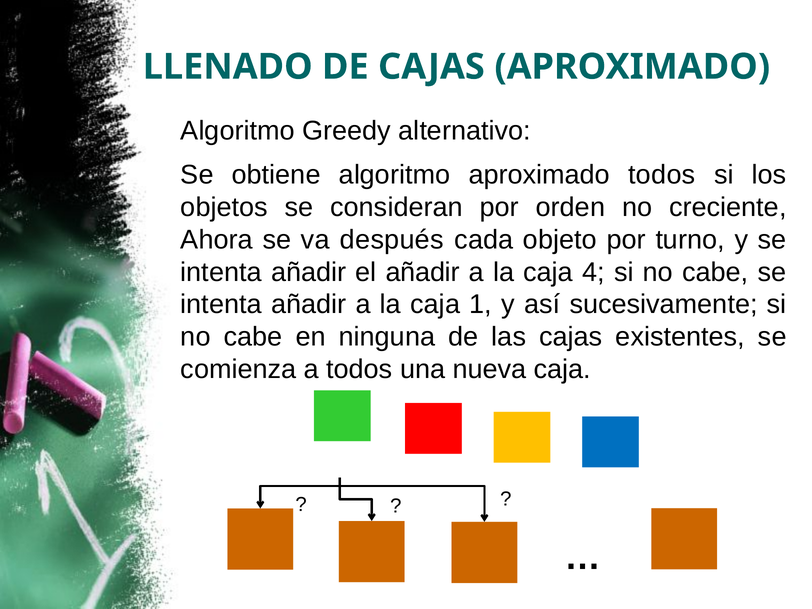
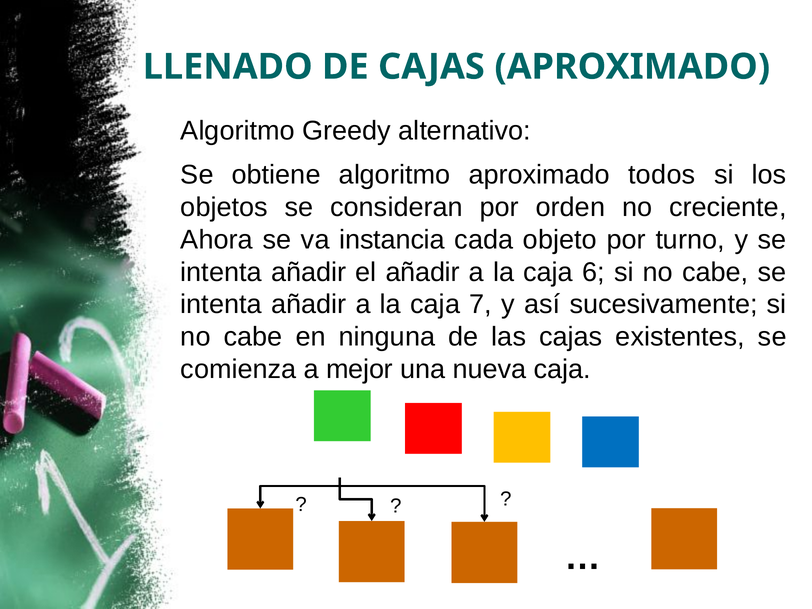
después: después -> instancia (392, 240)
4: 4 -> 6 (594, 272)
1: 1 -> 7 (481, 305)
a todos: todos -> mejor (360, 370)
